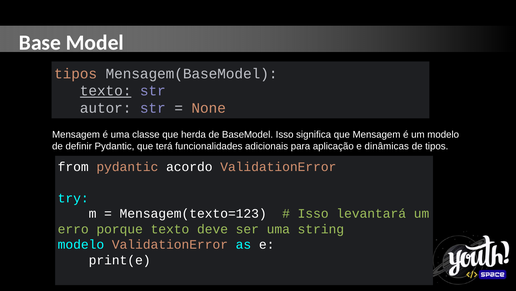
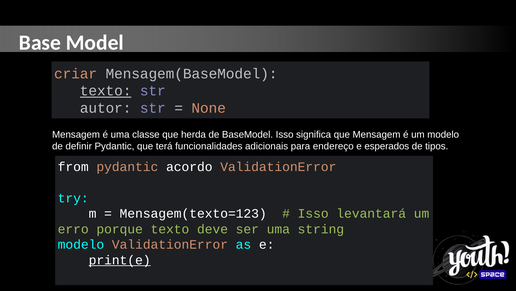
tipos: tipos -> criar (76, 73)
aplicação: aplicação -> endereço (333, 146)
dinâmicas: dinâmicas -> esperados (387, 146)
print(e underline: none -> present (120, 260)
